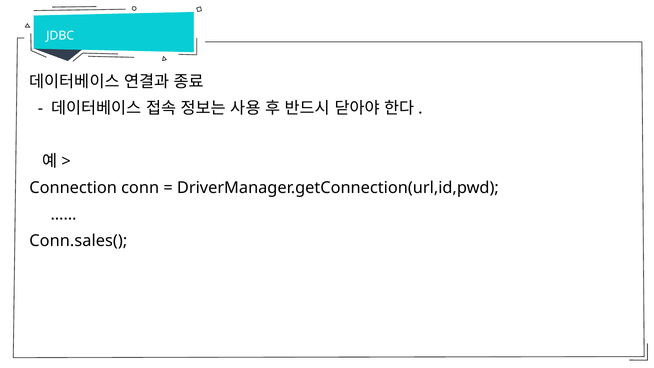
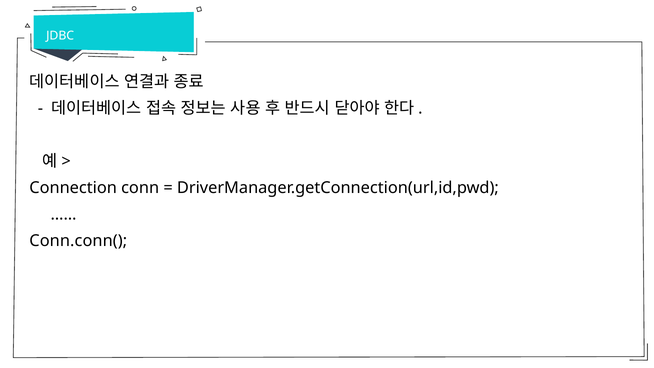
Conn.sales(: Conn.sales( -> Conn.conn( (78, 241)
